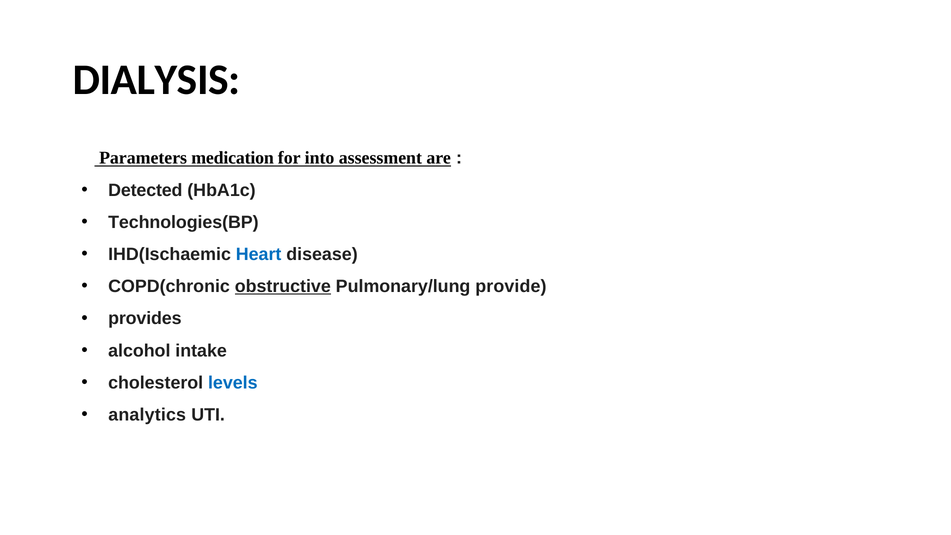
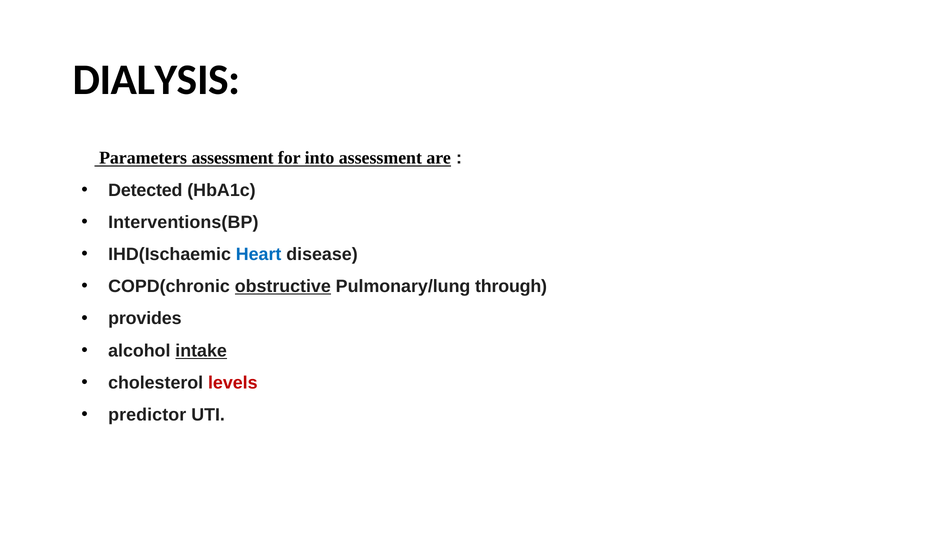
Parameters medication: medication -> assessment (233, 158)
Technologies(BP: Technologies(BP -> Interventions(BP (183, 222)
provide: provide -> through (511, 286)
intake underline: none -> present (201, 351)
levels colour: blue -> red (233, 383)
analytics: analytics -> predictor (147, 415)
